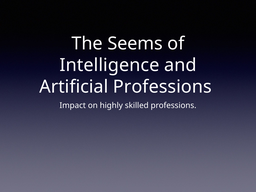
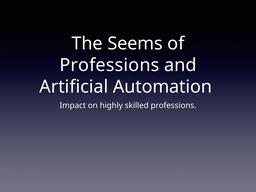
Intelligence: Intelligence -> Professions (109, 65)
Artificial Professions: Professions -> Automation (162, 87)
